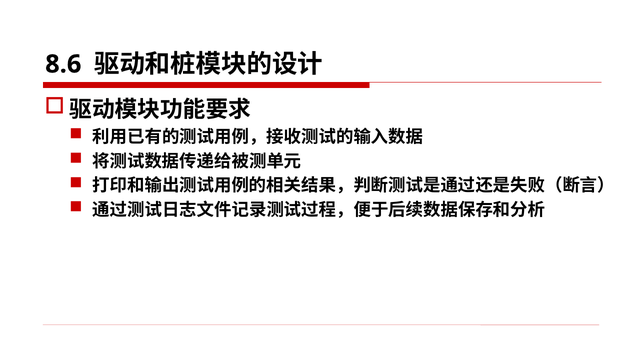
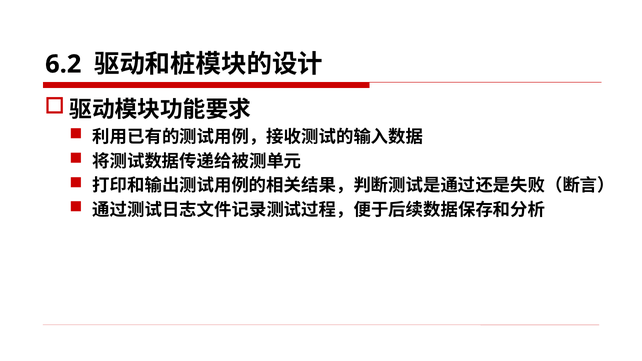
8.6: 8.6 -> 6.2 (63, 64)
